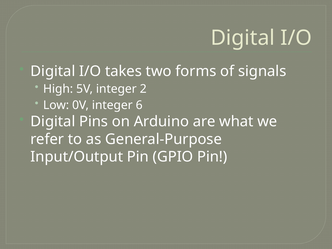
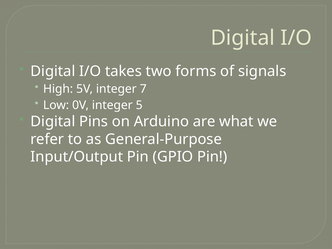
2: 2 -> 7 (143, 89)
6: 6 -> 5 (139, 105)
